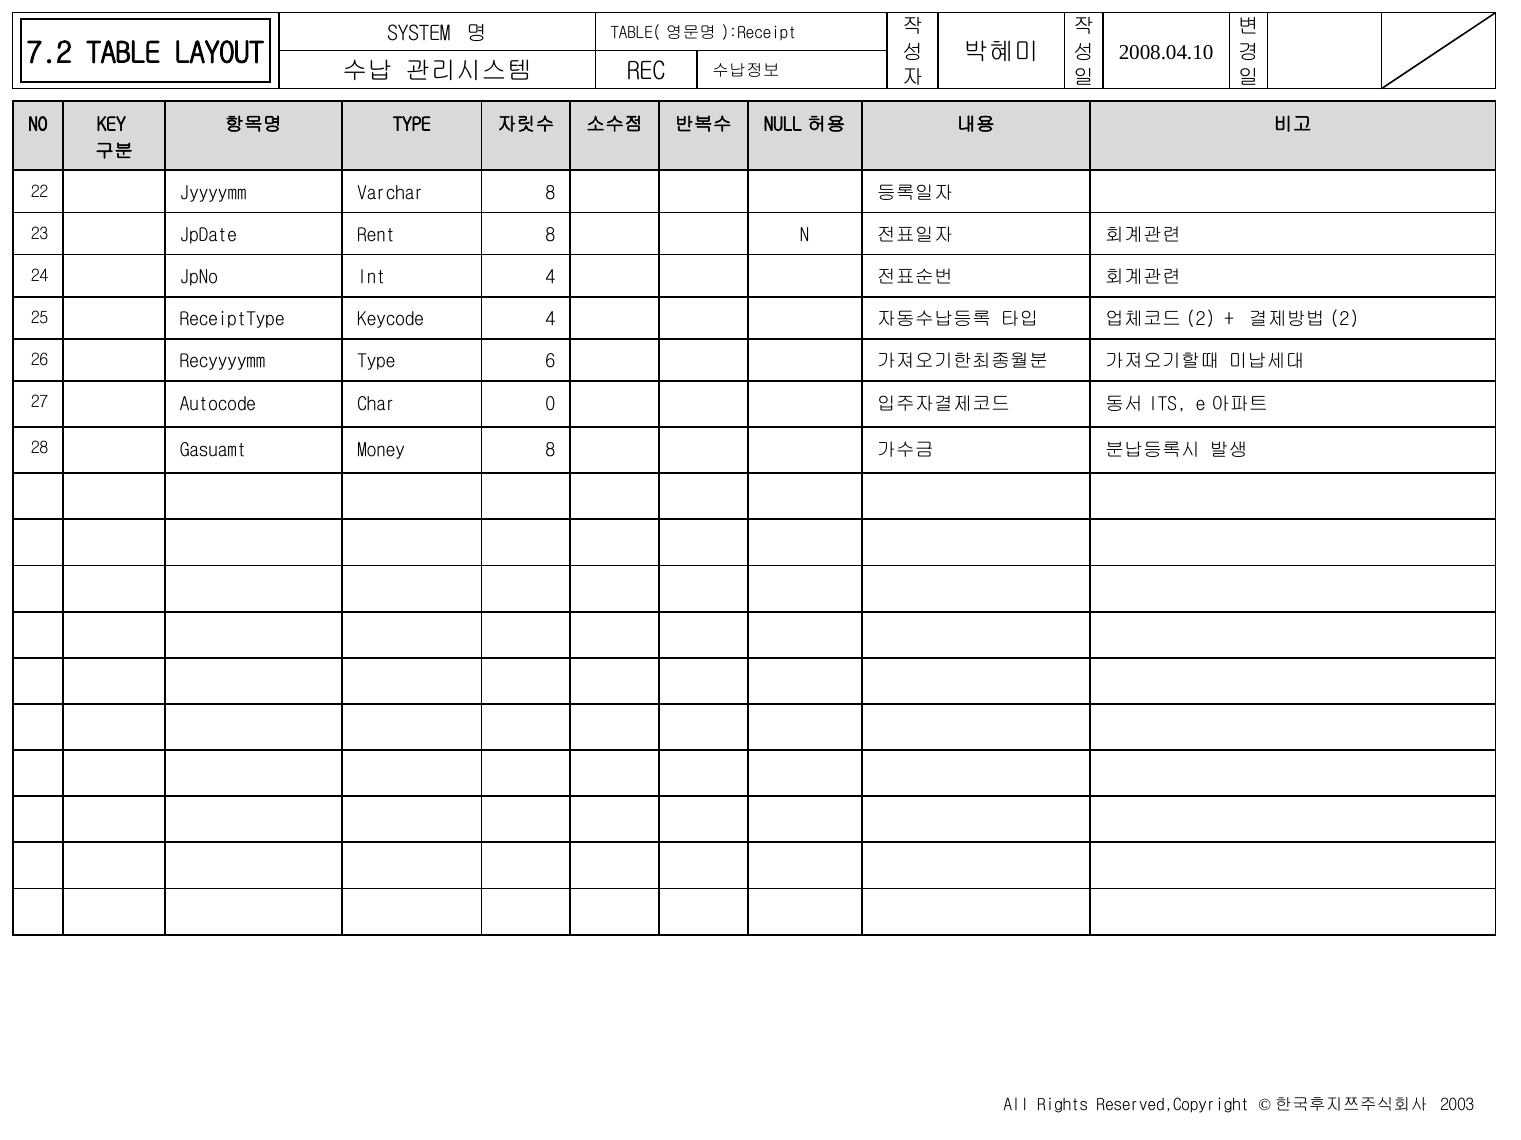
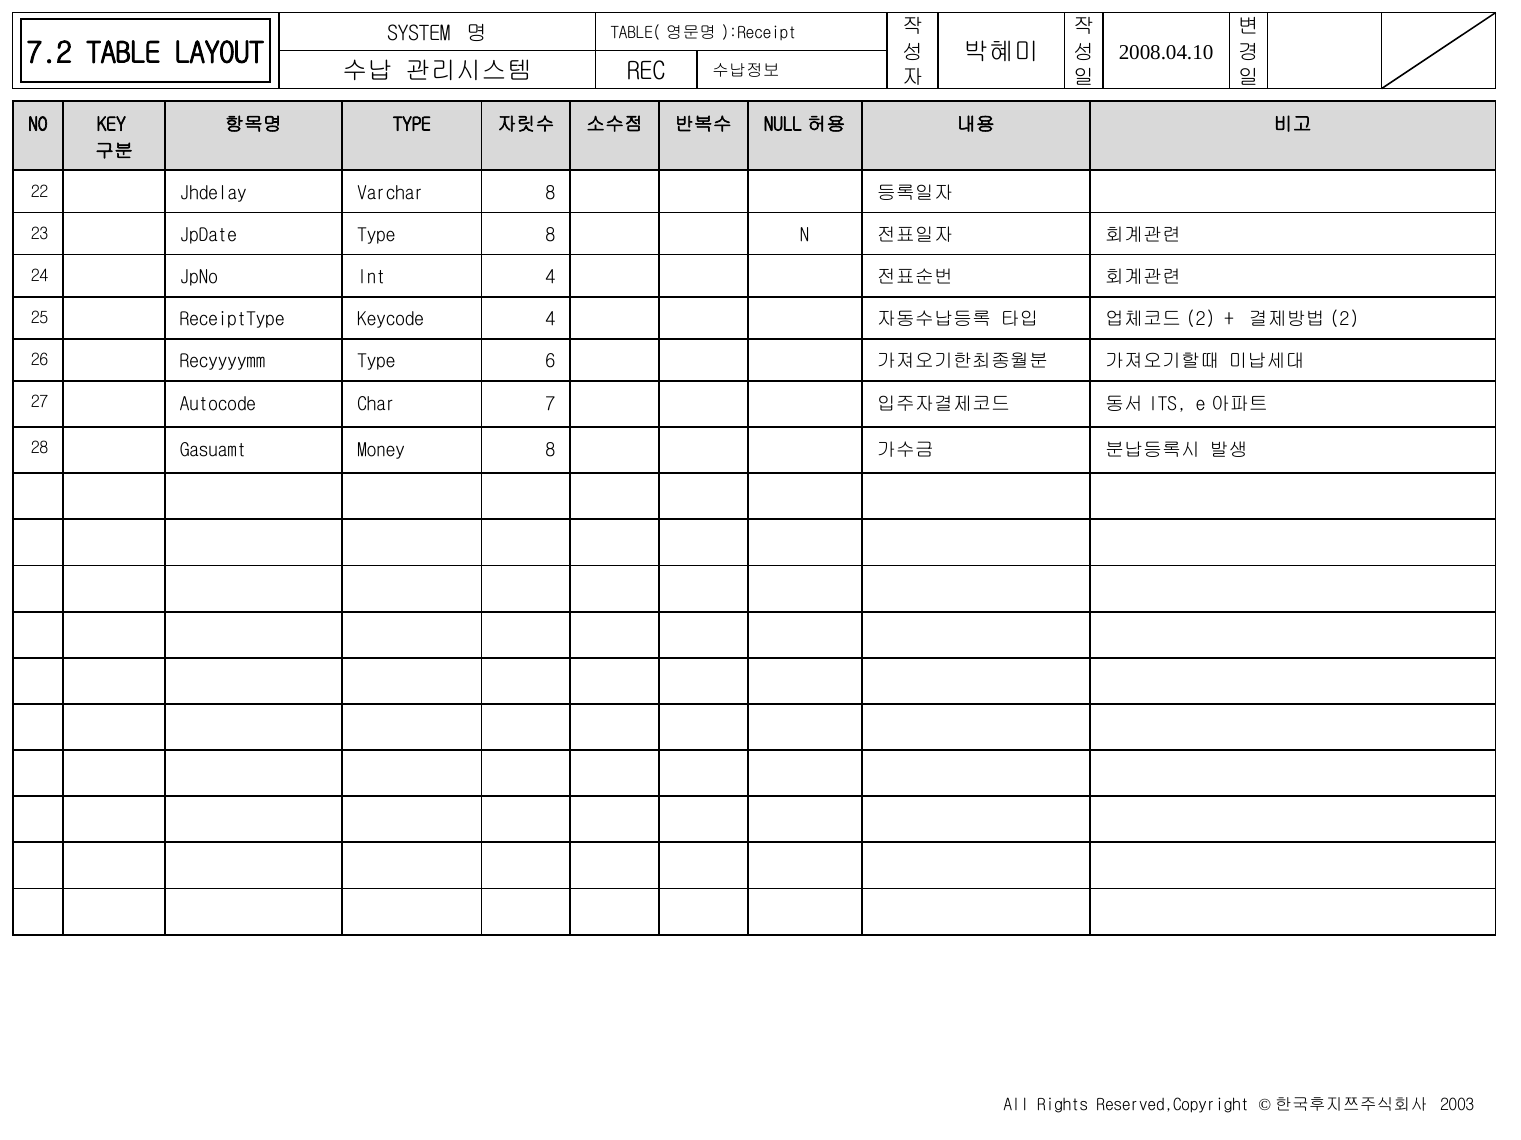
Jyyyymm: Jyyyymm -> Jhdelay (213, 193)
JpDate Rent: Rent -> Type (376, 235)
0: 0 -> 7 (550, 404)
